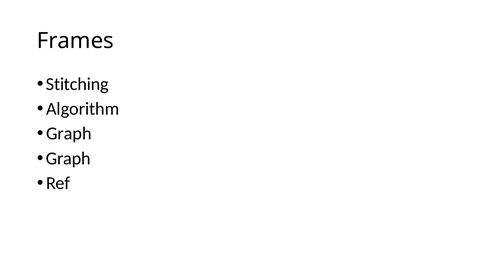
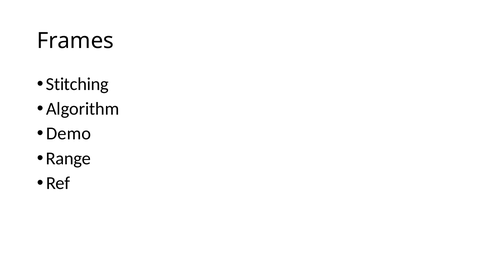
Graph: Graph -> Demo (69, 134)
Graph: Graph -> Range (68, 158)
